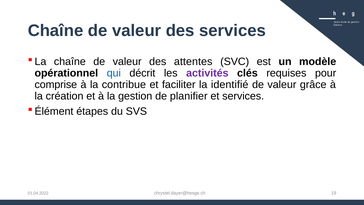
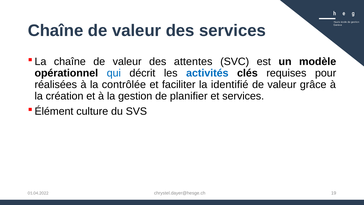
activités colour: purple -> blue (207, 73)
comprise: comprise -> réalisées (56, 84)
contribue: contribue -> contrôlée (124, 84)
étapes: étapes -> culture (92, 111)
